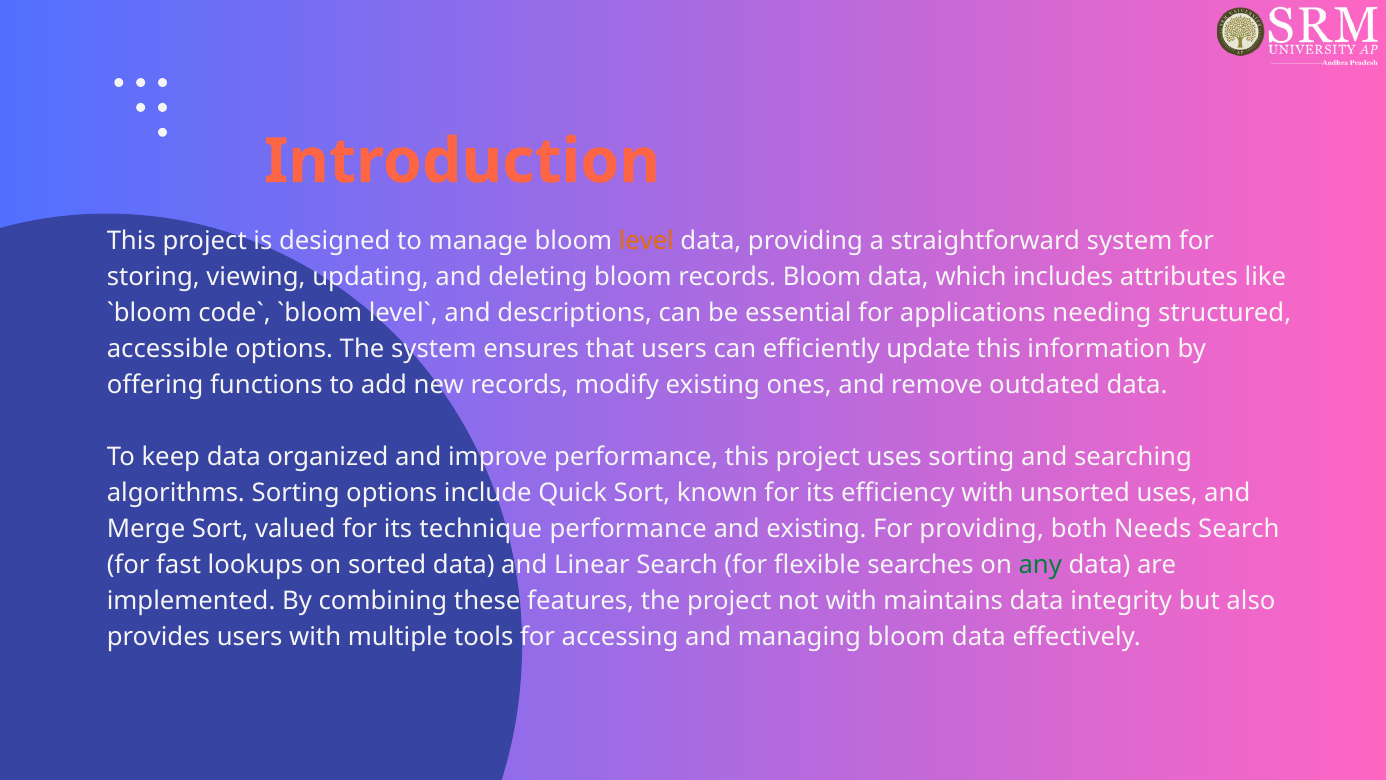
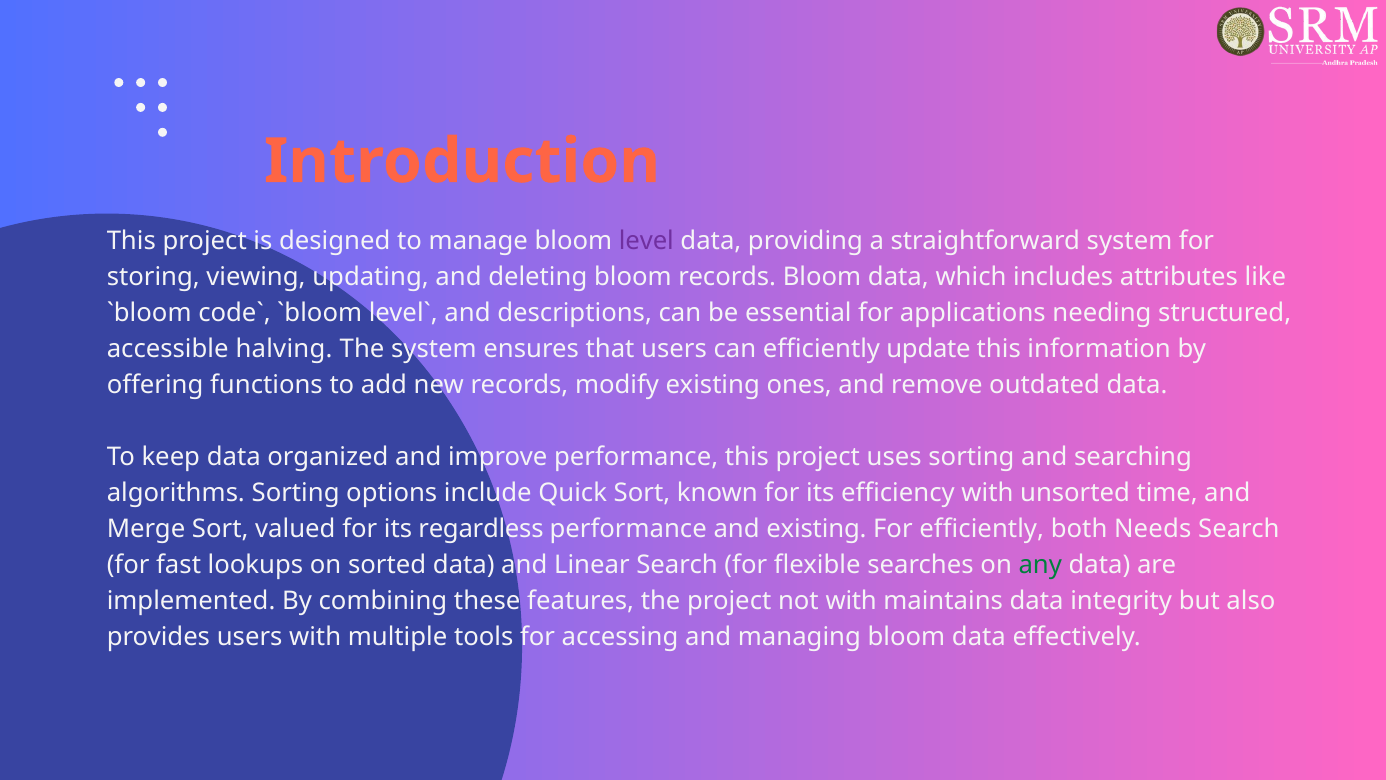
level colour: orange -> purple (646, 241)
accessible options: options -> halving (284, 349)
unsorted uses: uses -> time (1167, 492)
technique: technique -> regardless (481, 528)
For providing: providing -> efficiently (982, 528)
